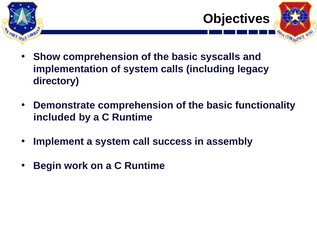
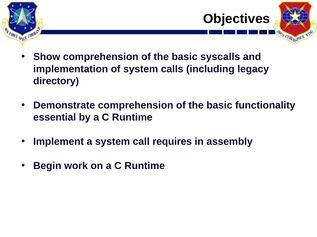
included: included -> essential (55, 118)
success: success -> requires (172, 142)
